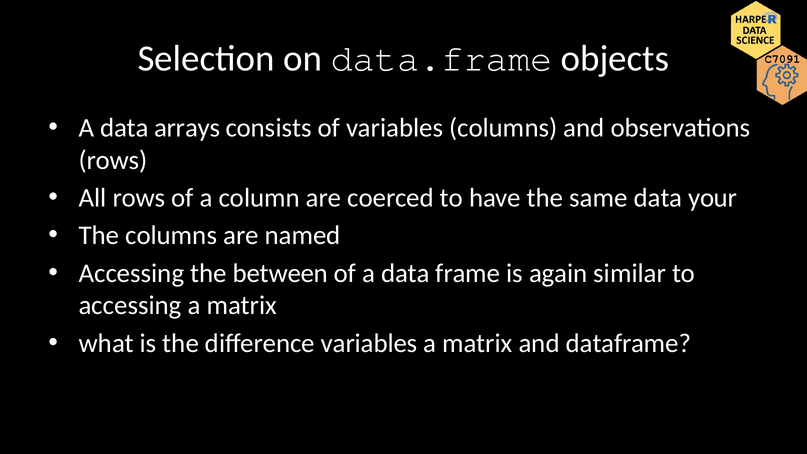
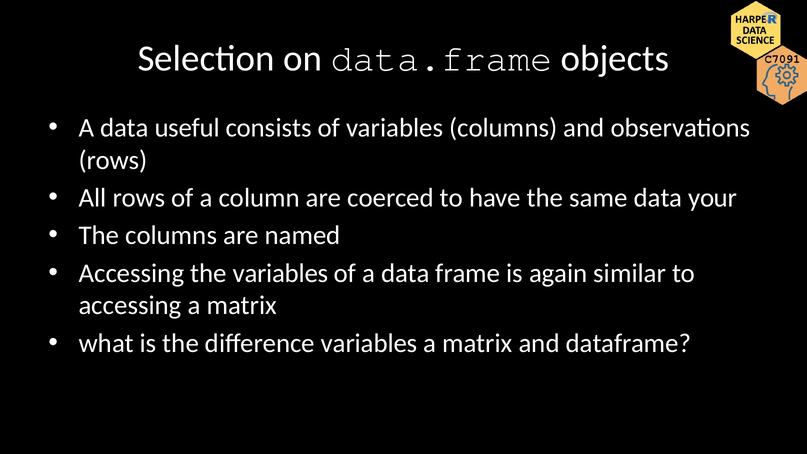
arrays: arrays -> useful (187, 128)
the between: between -> variables (280, 273)
